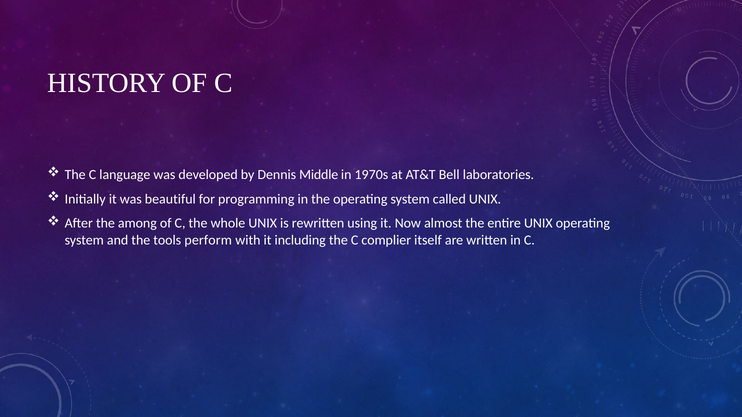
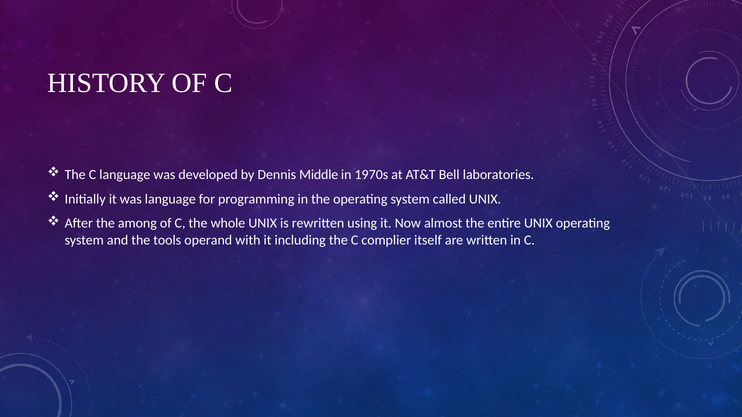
was beautiful: beautiful -> language (170, 199)
perform: perform -> operand (208, 240)
